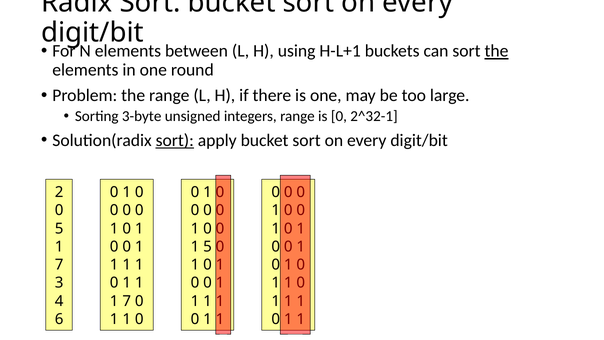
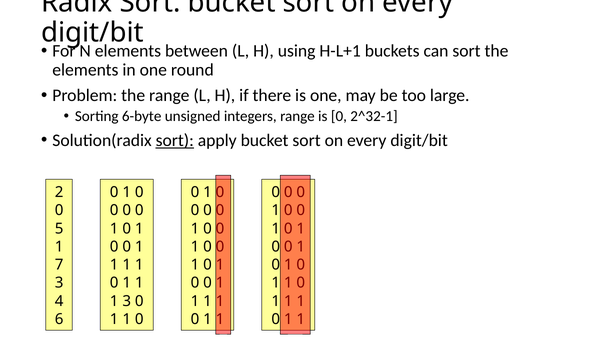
the underline: present -> none (496, 51)
3-byte: 3-byte -> 6-byte (142, 116)
5: 5 -> 0 (207, 247)
7: 7 -> 3 (127, 301)
